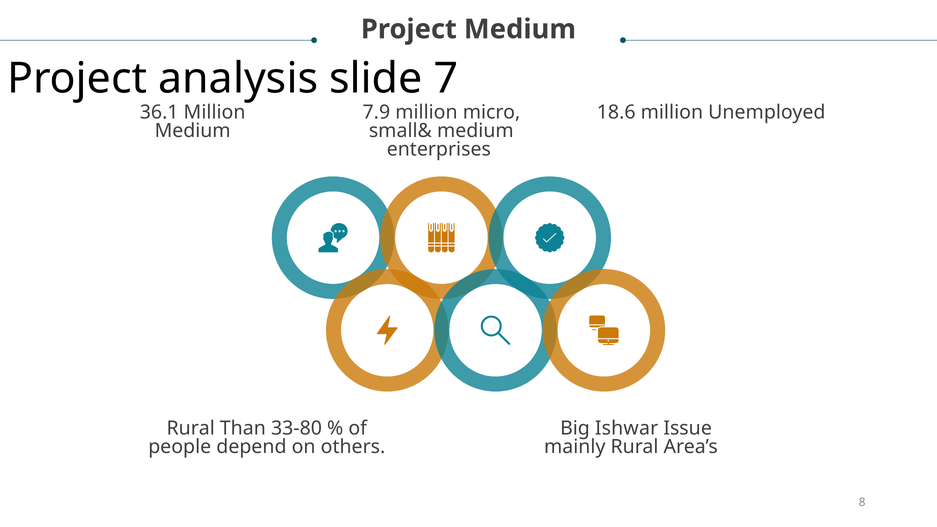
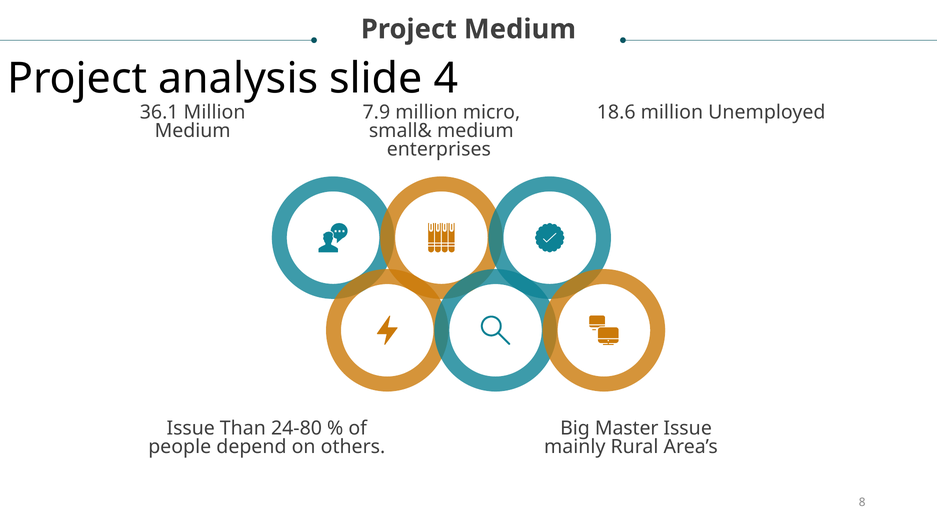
7: 7 -> 4 (446, 79)
Rural: Rural -> Issue (191, 428)
33-80: 33-80 -> 24-80 (297, 428)
Ishwar: Ishwar -> Master (627, 428)
